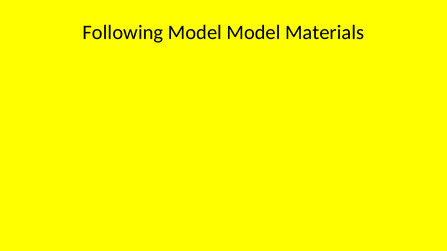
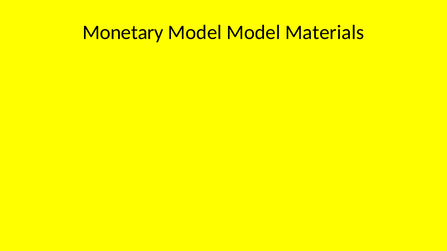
Following: Following -> Monetary (123, 32)
